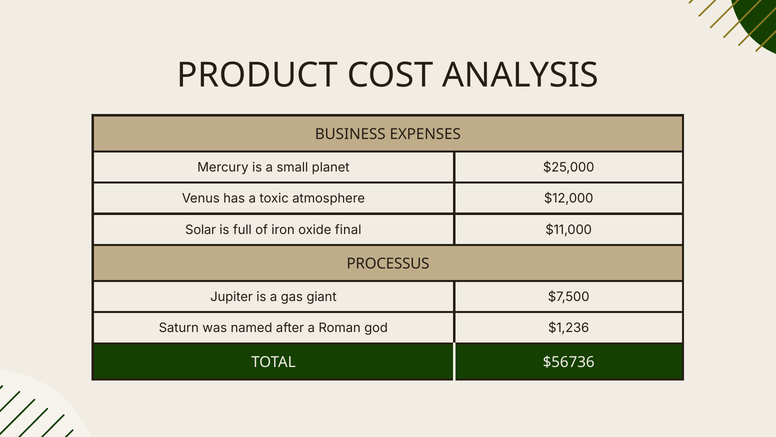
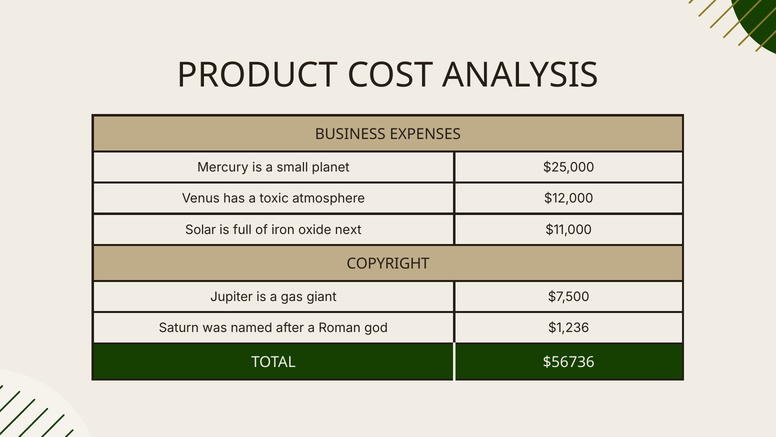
final: final -> next (348, 229)
PROCESSUS: PROCESSUS -> COPYRIGHT (388, 264)
